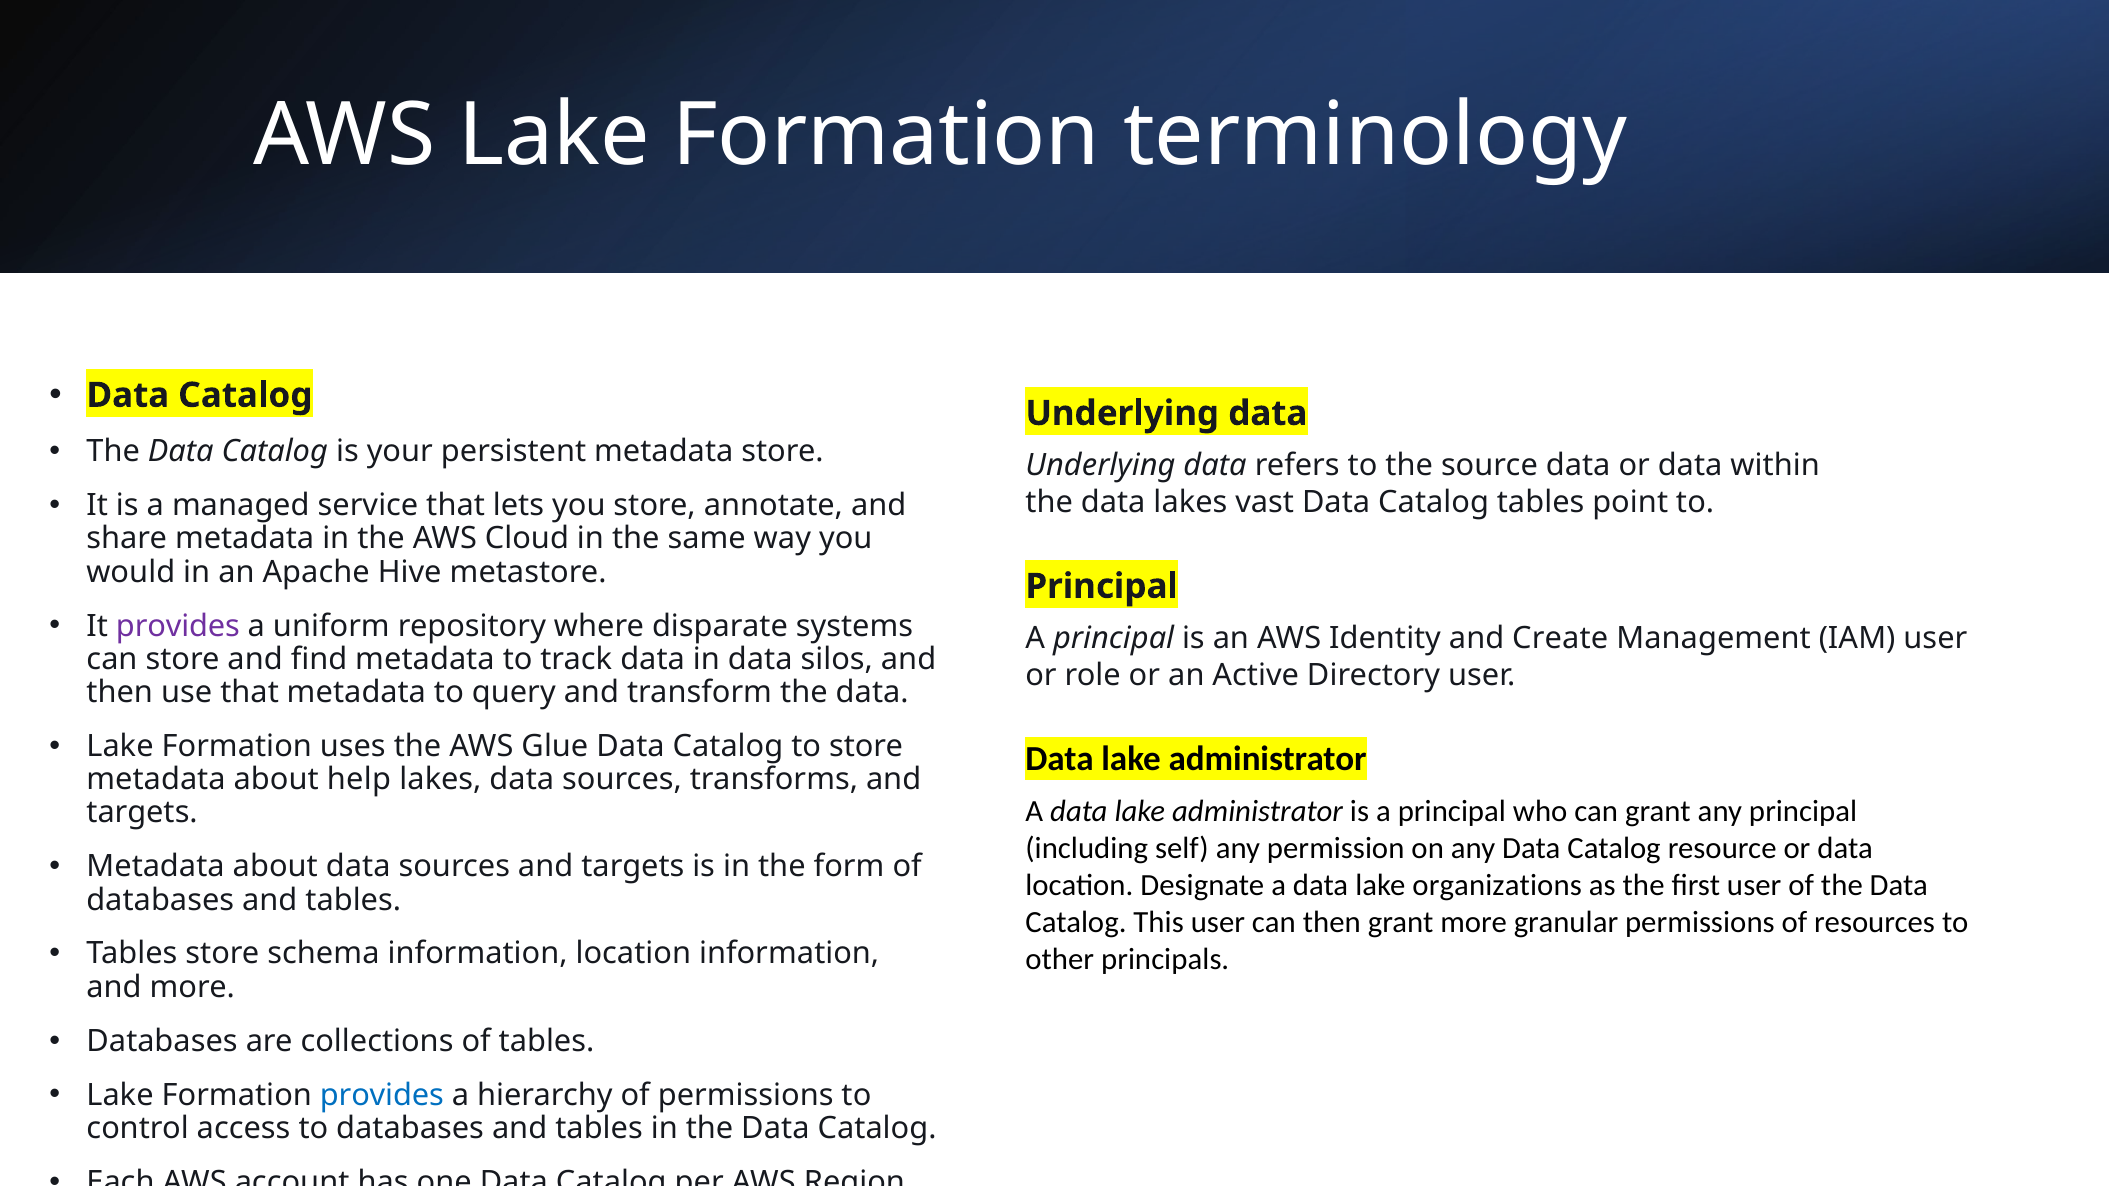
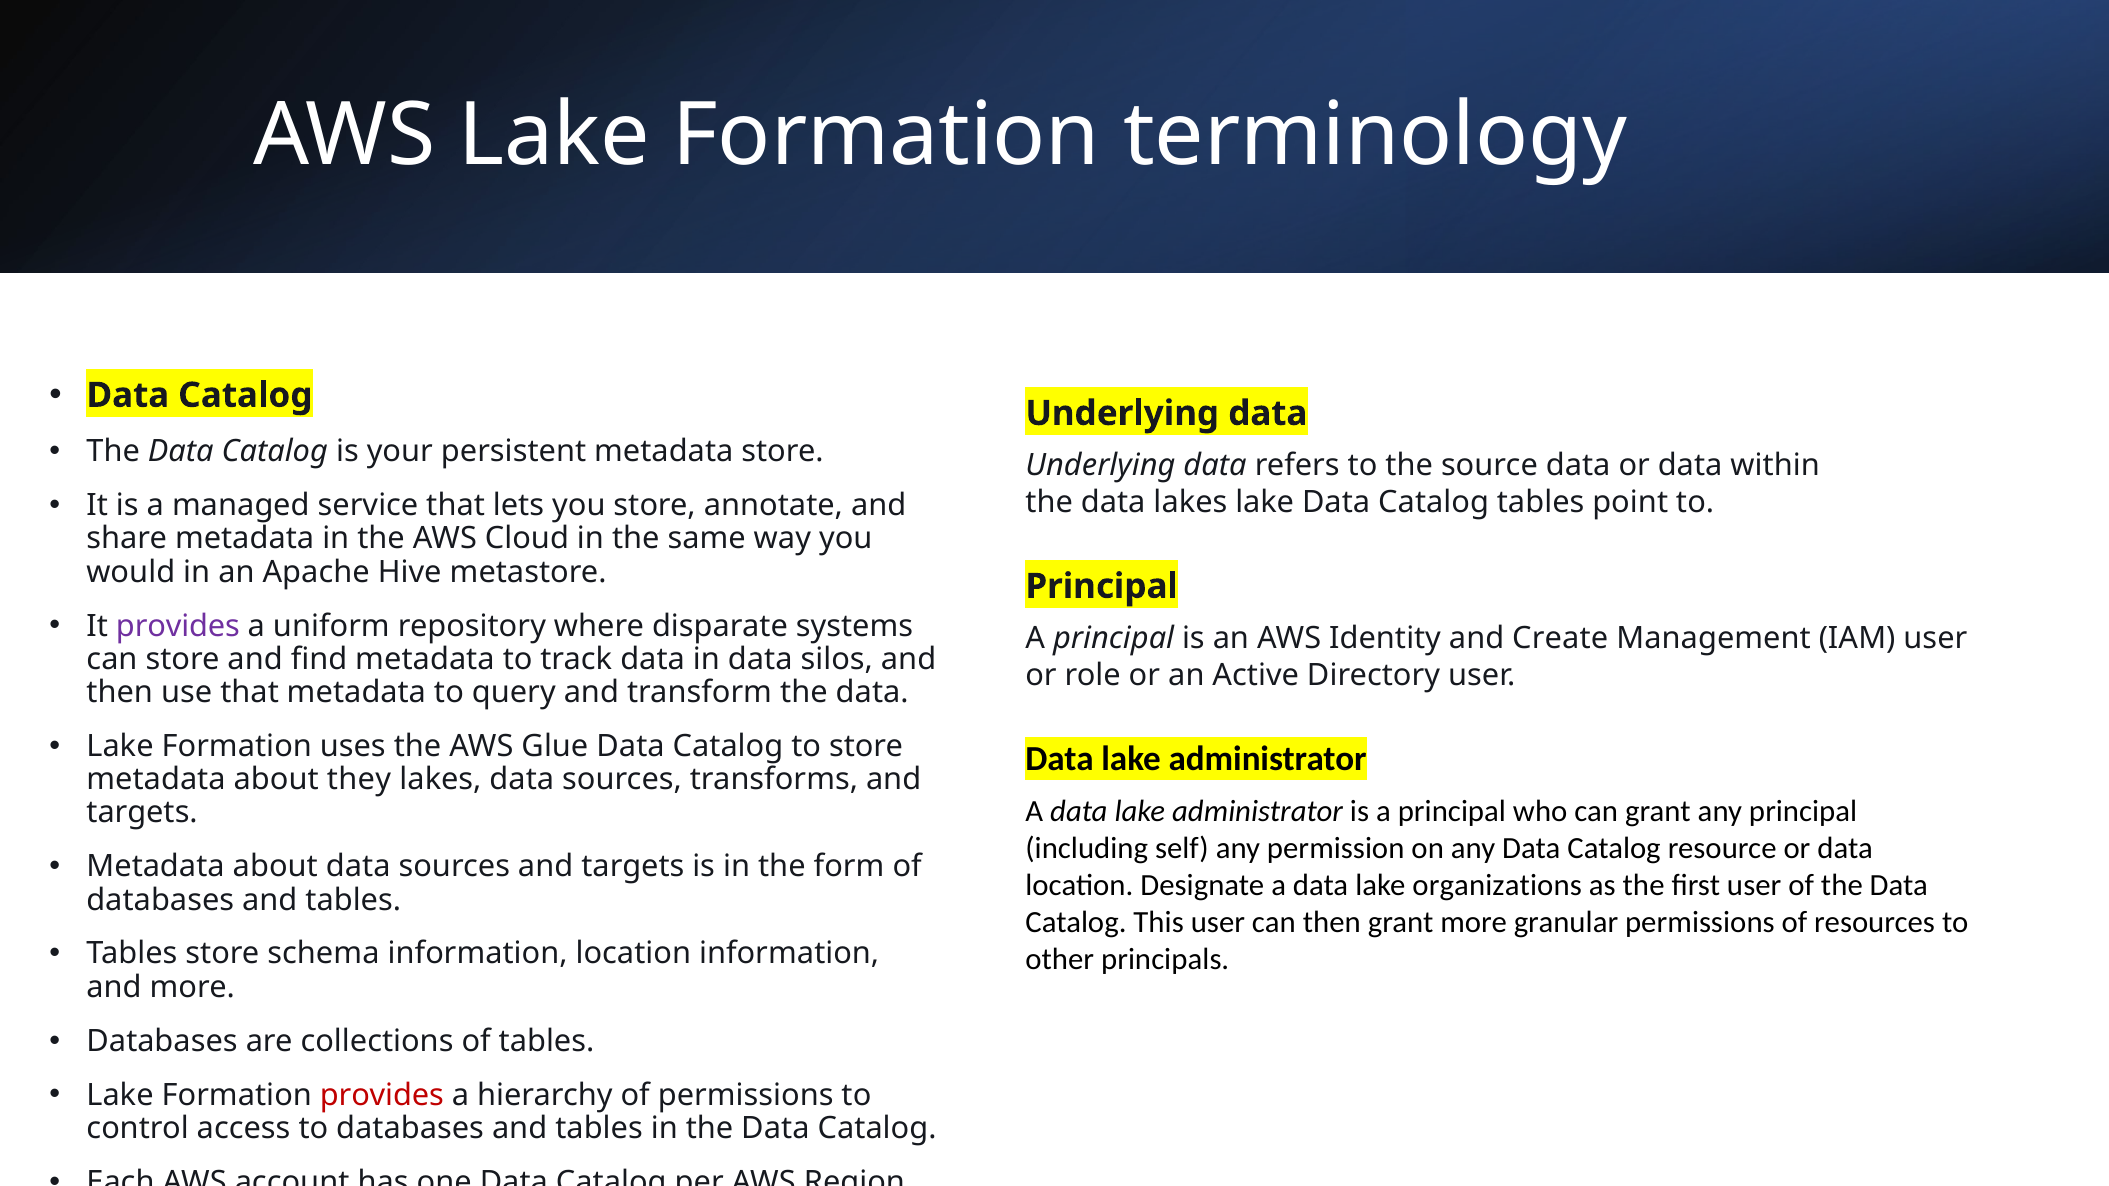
lakes vast: vast -> lake (1265, 503)
help: help -> they (359, 780)
provides colour: blue -> red (382, 1095)
